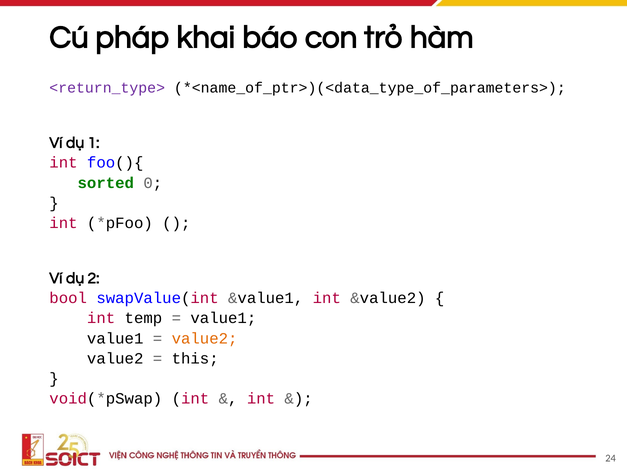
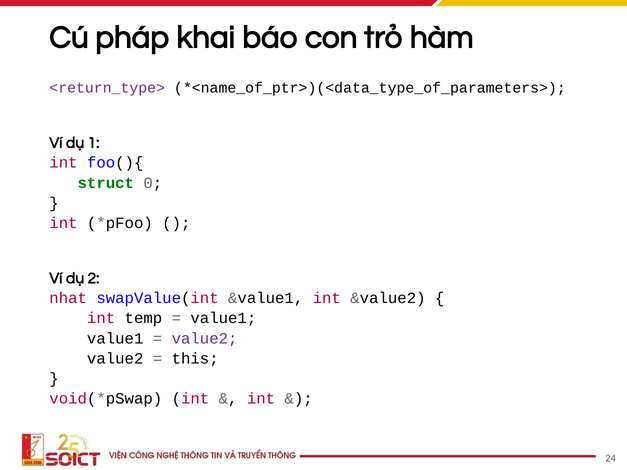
sorted: sorted -> struct (106, 183)
bool: bool -> nhat (68, 298)
value2 colour: orange -> purple (205, 339)
